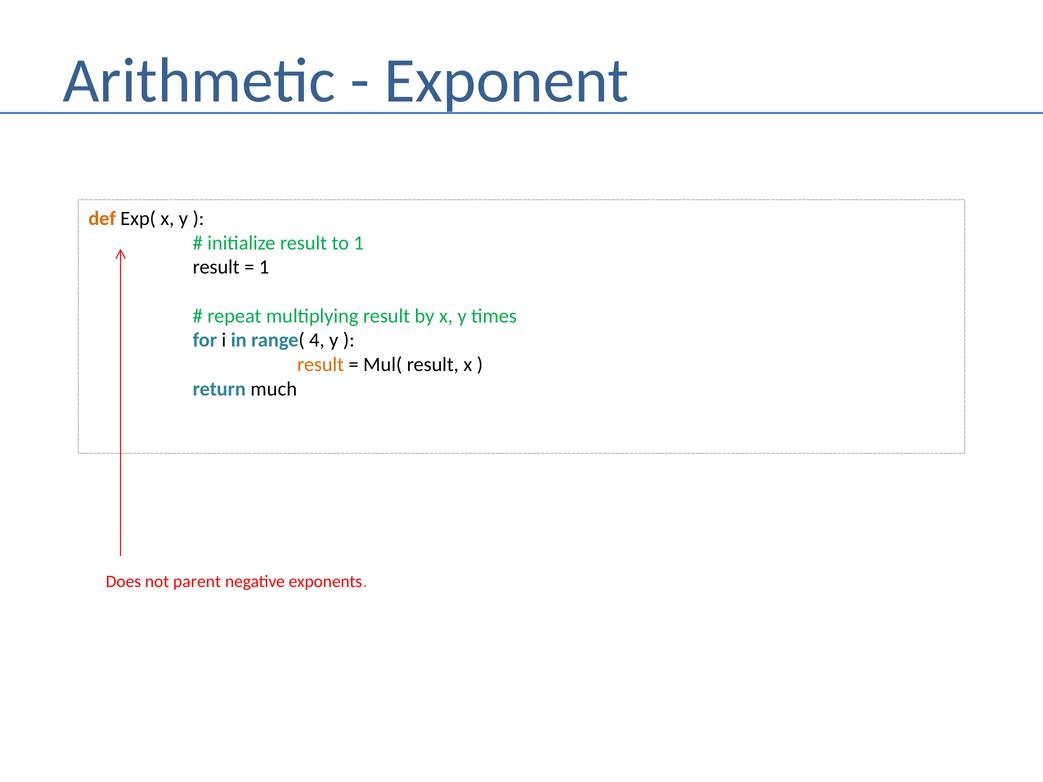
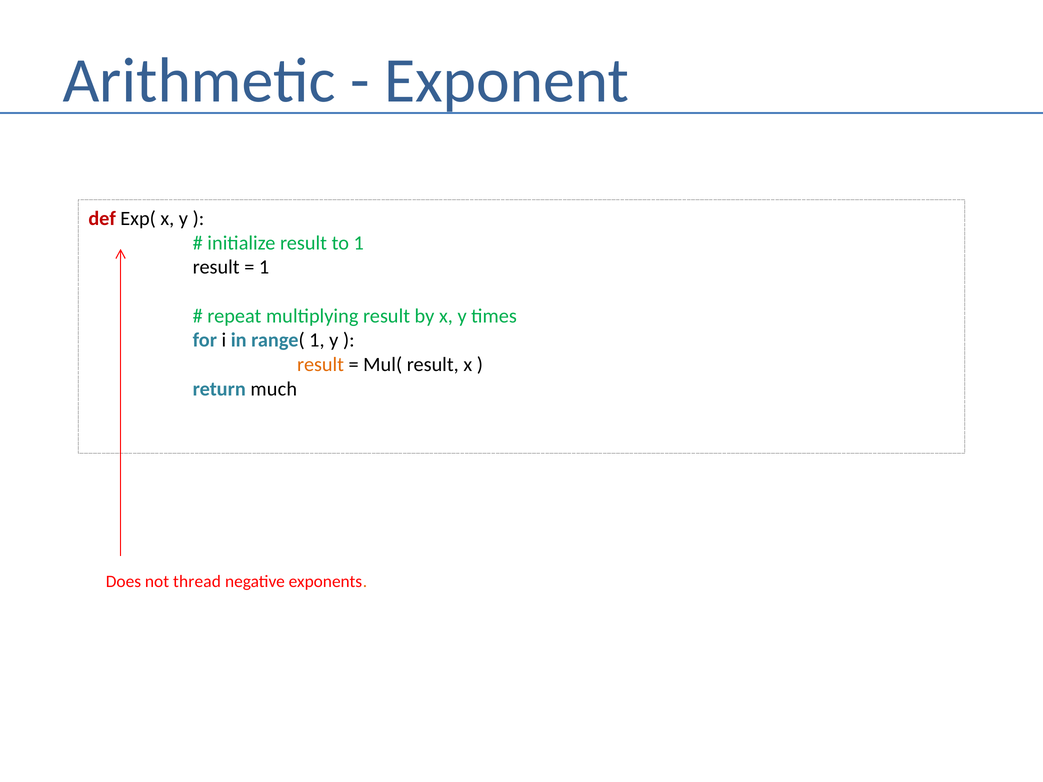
def colour: orange -> red (102, 219)
range( 4: 4 -> 1 (317, 340)
parent: parent -> thread (197, 582)
